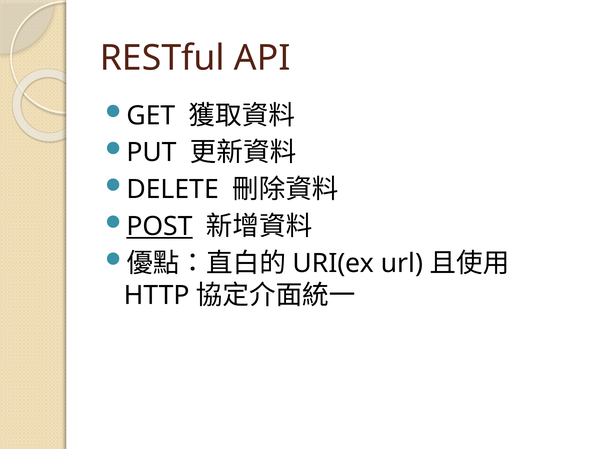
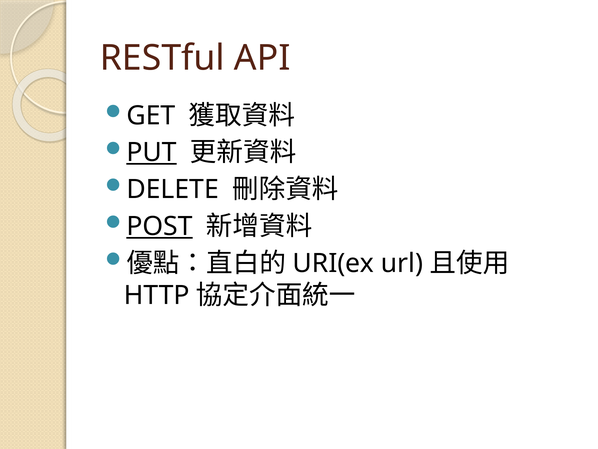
PUT underline: none -> present (152, 152)
